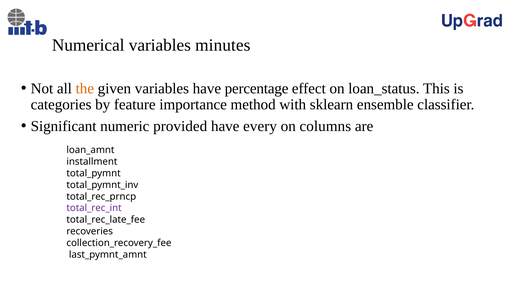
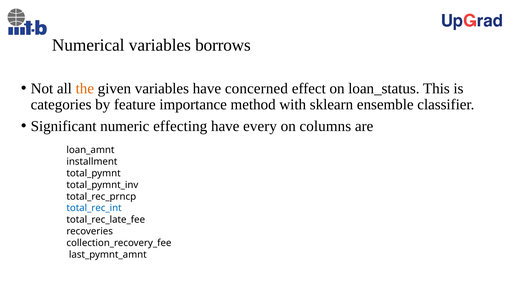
minutes: minutes -> borrows (223, 45)
percentage: percentage -> concerned (256, 88)
provided: provided -> effecting (180, 126)
total_rec_int colour: purple -> blue (94, 208)
